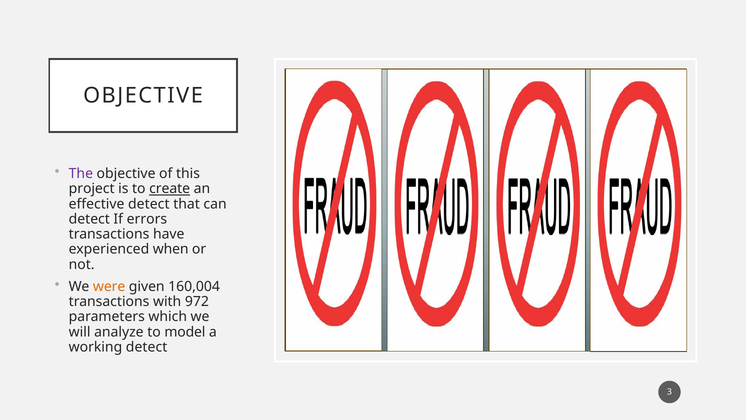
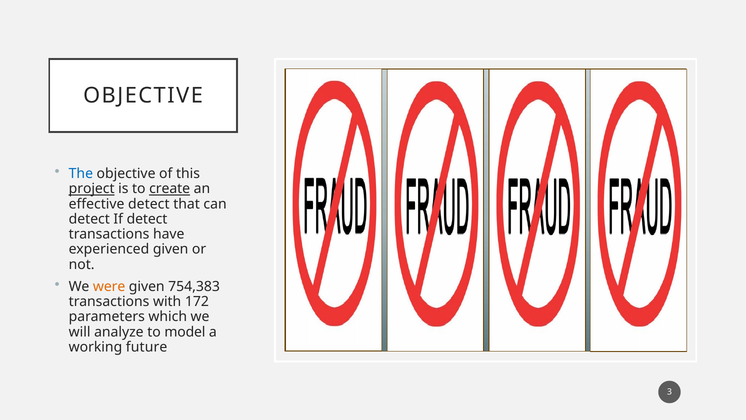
The colour: purple -> blue (81, 174)
project underline: none -> present (92, 189)
If errors: errors -> detect (147, 219)
experienced when: when -> given (171, 249)
160,004: 160,004 -> 754,383 (194, 286)
972: 972 -> 172 (197, 301)
working detect: detect -> future (147, 347)
